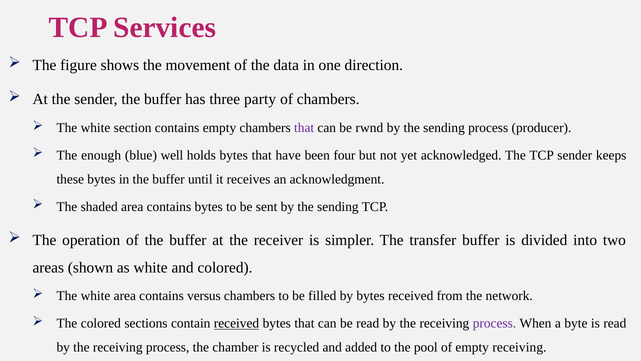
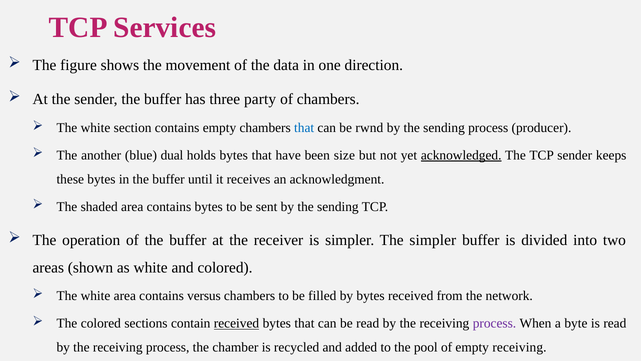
that colour: purple -> blue (304, 128)
enough: enough -> another (101, 155)
well: well -> dual (172, 155)
four: four -> size (344, 155)
acknowledged underline: none -> present (461, 155)
The transfer: transfer -> simpler (433, 240)
